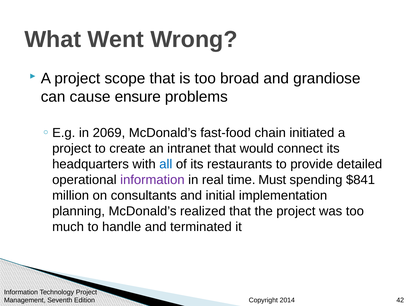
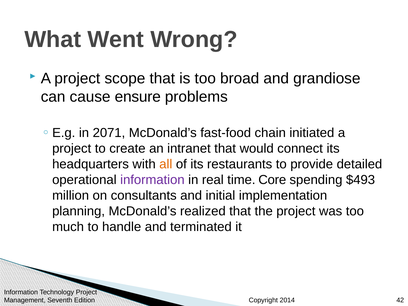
2069: 2069 -> 2071 (109, 133)
all colour: blue -> orange (166, 164)
Must: Must -> Core (272, 180)
$841: $841 -> $493 (361, 180)
